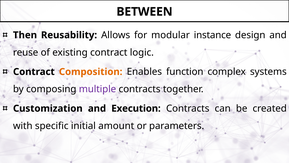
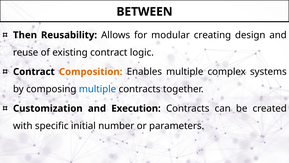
instance: instance -> creating (212, 35)
Enables function: function -> multiple (185, 72)
multiple colour: purple -> blue (97, 89)
amount: amount -> number (116, 126)
